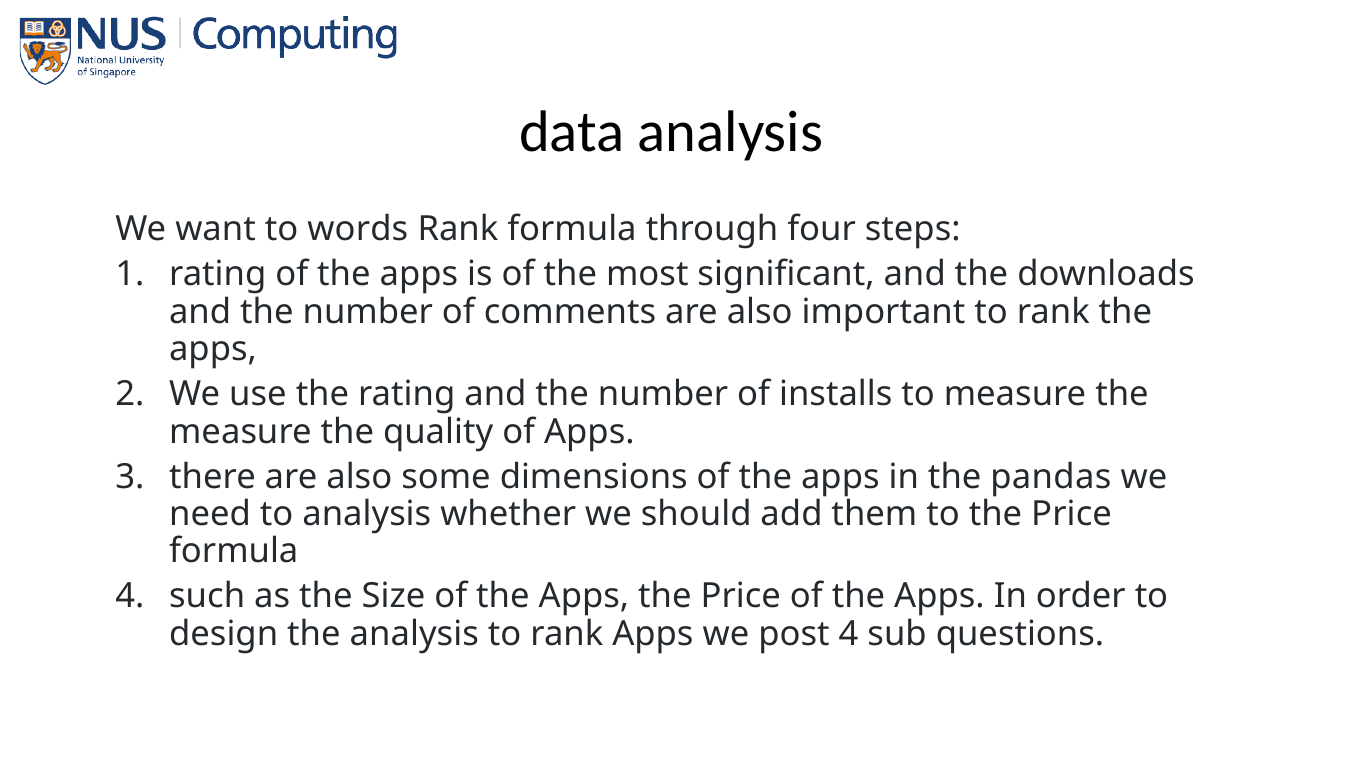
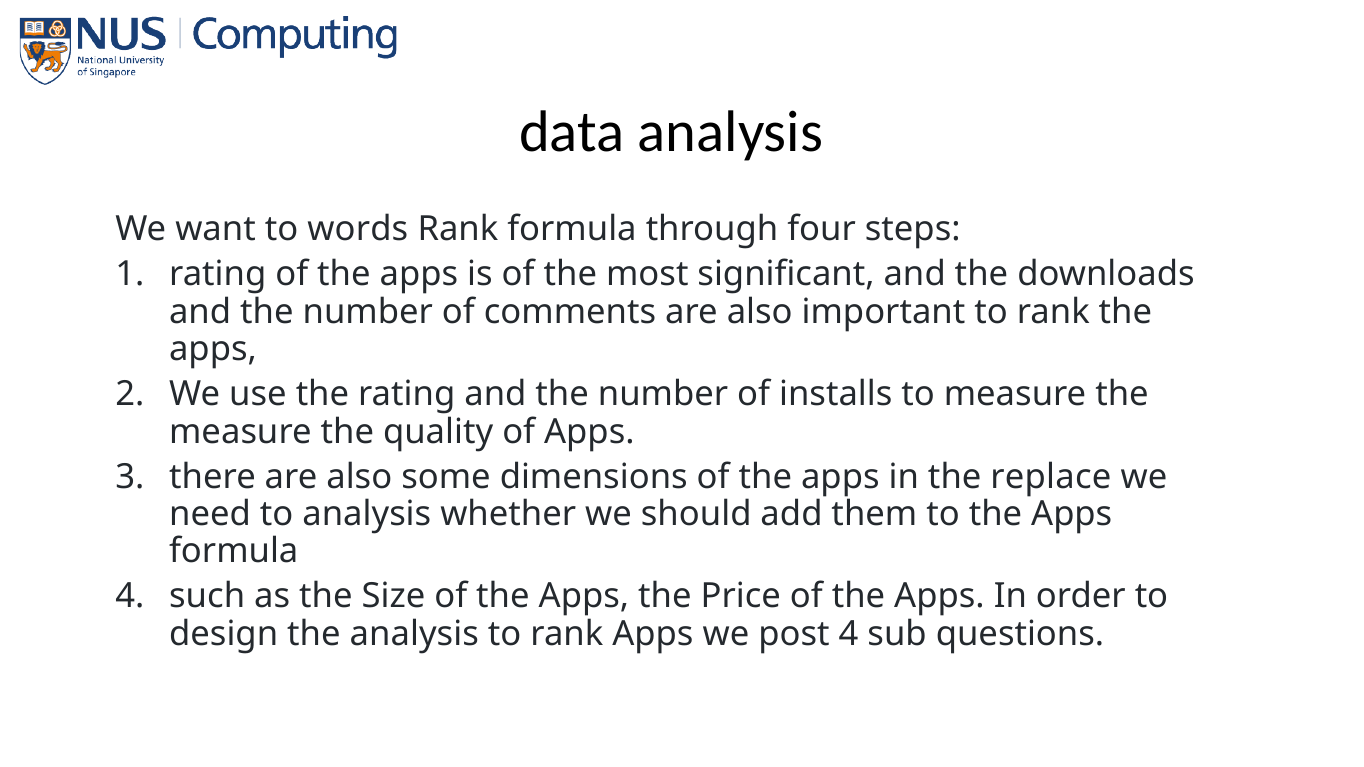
pandas: pandas -> replace (1051, 477)
to the Price: Price -> Apps (1072, 514)
